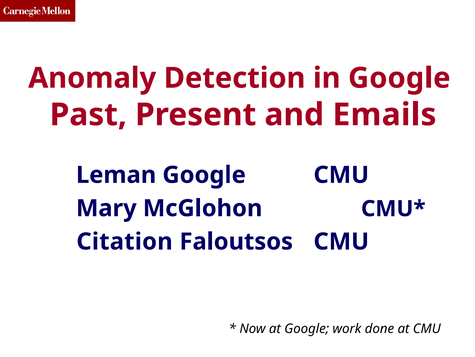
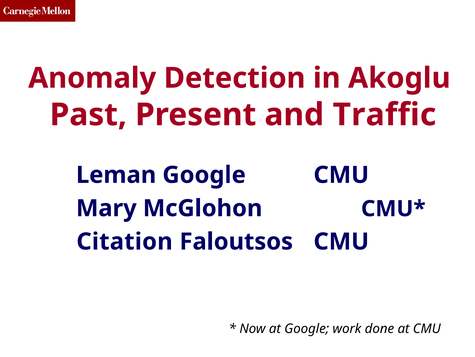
in Google: Google -> Akoglu (399, 78)
Emails: Emails -> Traffic (384, 115)
